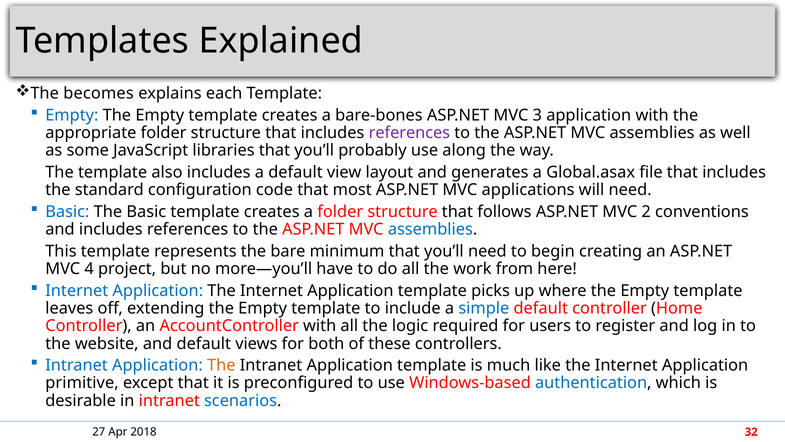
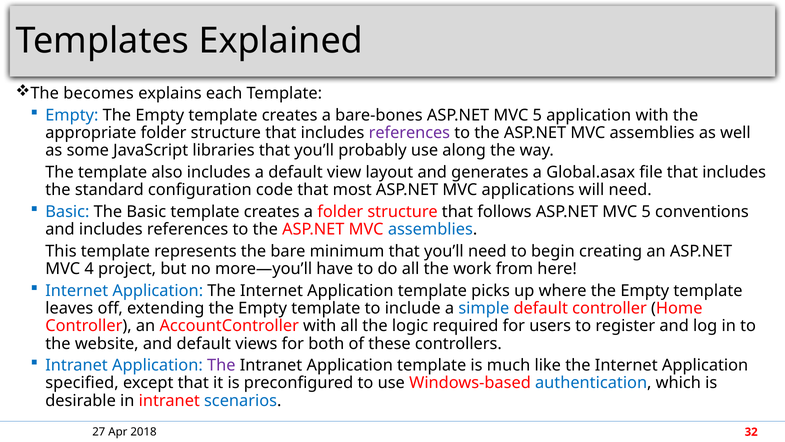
bare-bones ASP.NET MVC 3: 3 -> 5 (537, 115)
follows ASP.NET MVC 2: 2 -> 5 (646, 212)
The colour: orange -> purple (221, 365)
primitive: primitive -> specified (82, 383)
